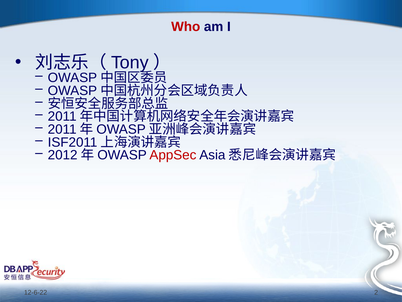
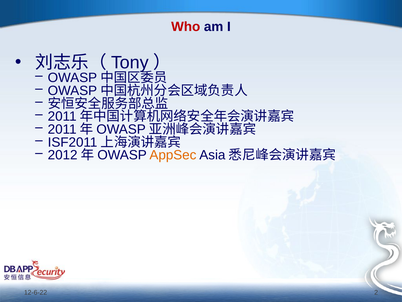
AppSec colour: red -> orange (173, 155)
